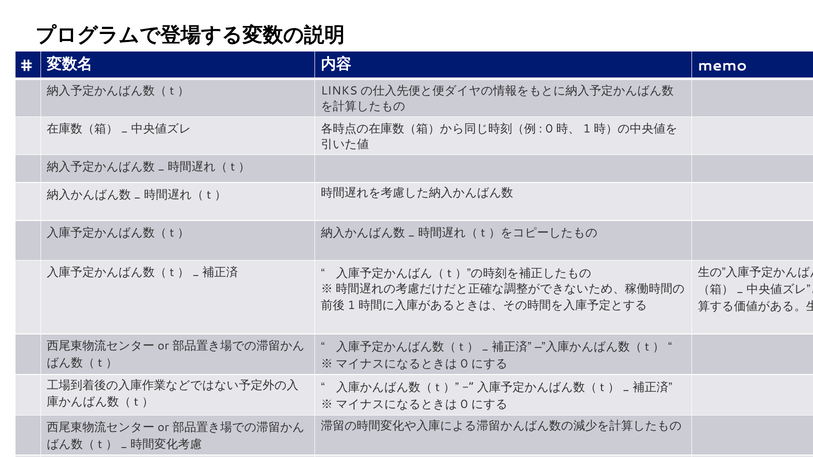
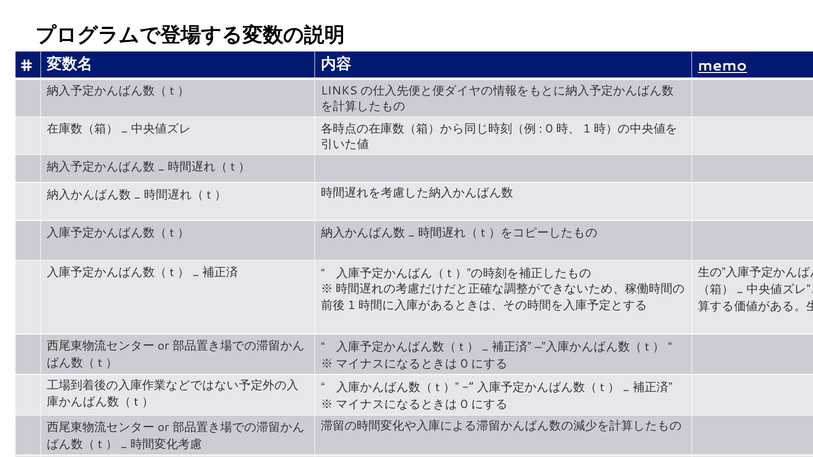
memo underline: none -> present (722, 66)
